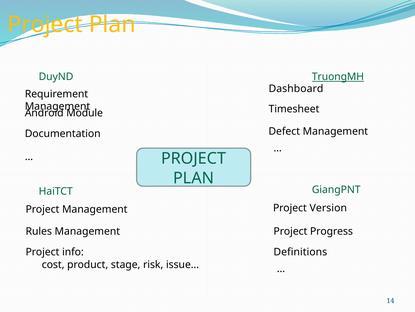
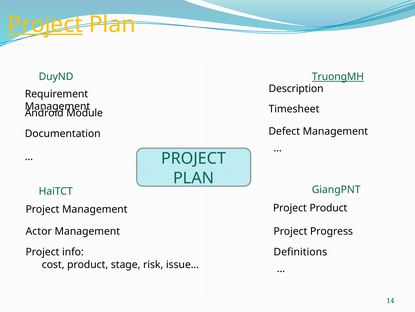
Project underline: none -> present (45, 24)
Dashboard: Dashboard -> Description (296, 89)
Project Version: Version -> Product (328, 208)
Rules: Rules -> Actor (39, 231)
